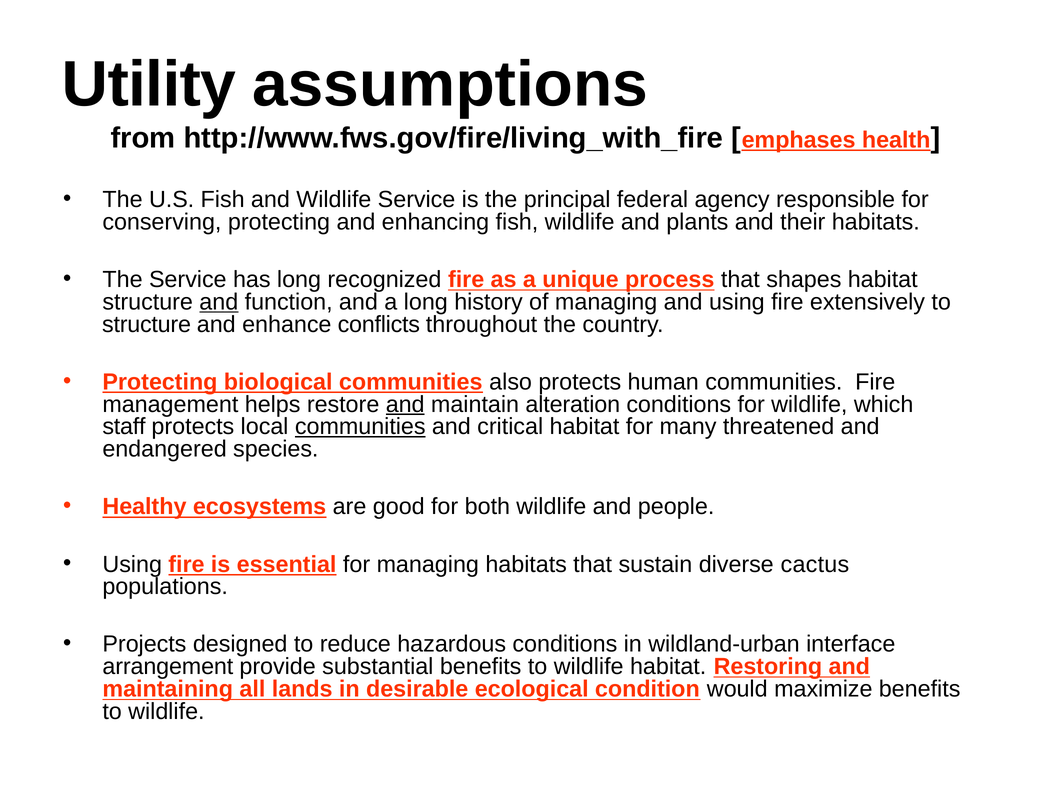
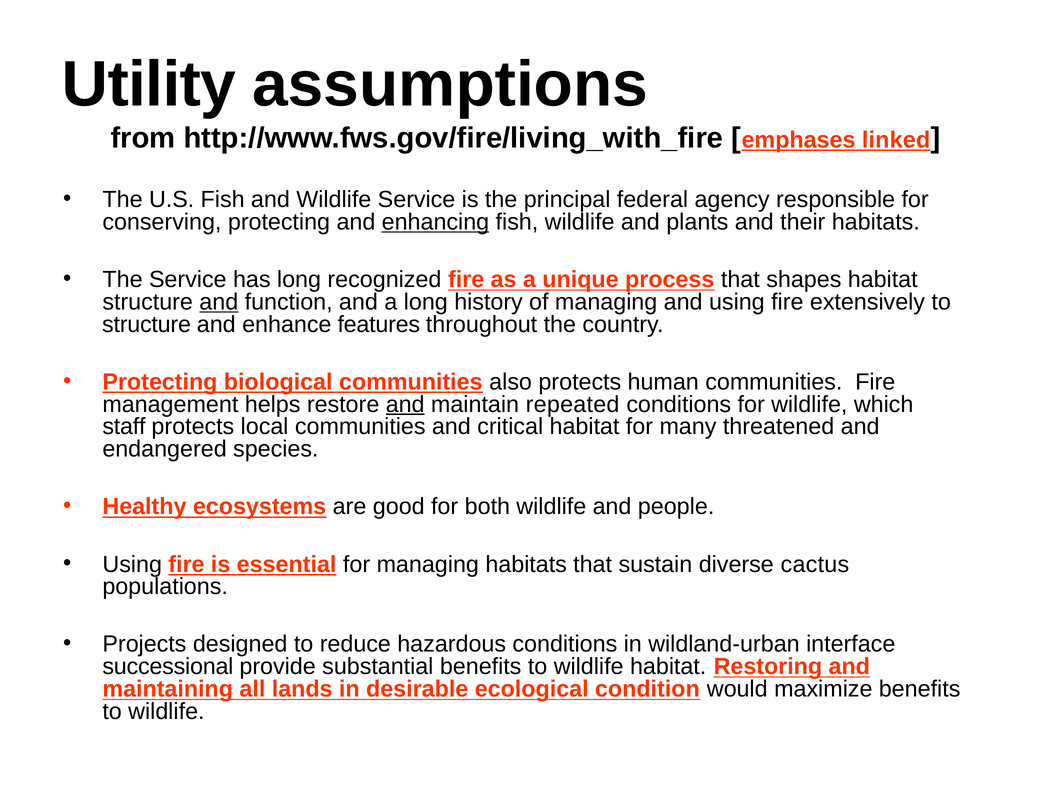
health: health -> linked (896, 140)
enhancing underline: none -> present (435, 222)
conflicts: conflicts -> features (379, 324)
alteration: alteration -> repeated (573, 404)
communities underline: present -> none (360, 426)
arrangement: arrangement -> successional (168, 666)
